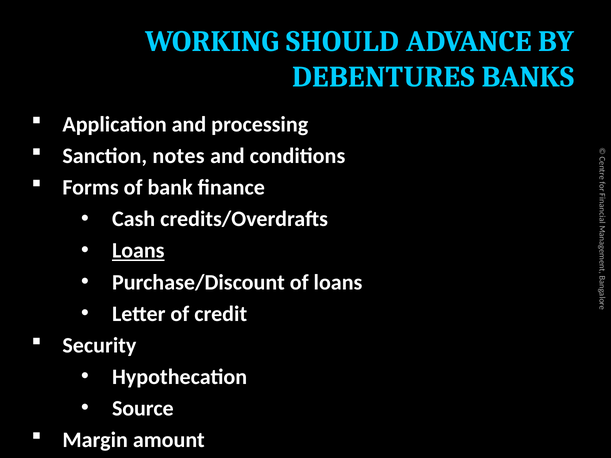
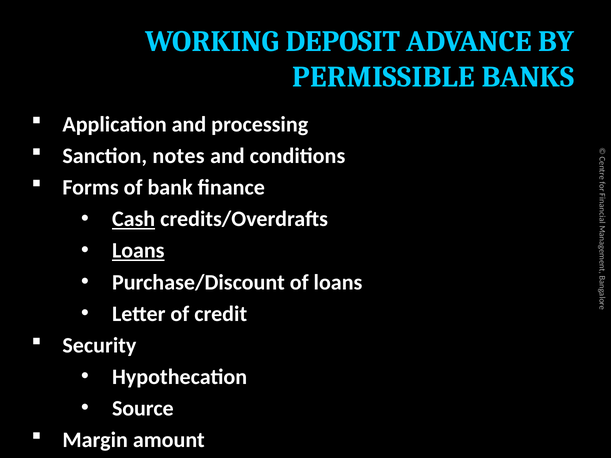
SHOULD: SHOULD -> DEPOSIT (343, 41)
DEBENTURES: DEBENTURES -> PERMISSIBLE (384, 77)
Cash underline: none -> present (134, 219)
